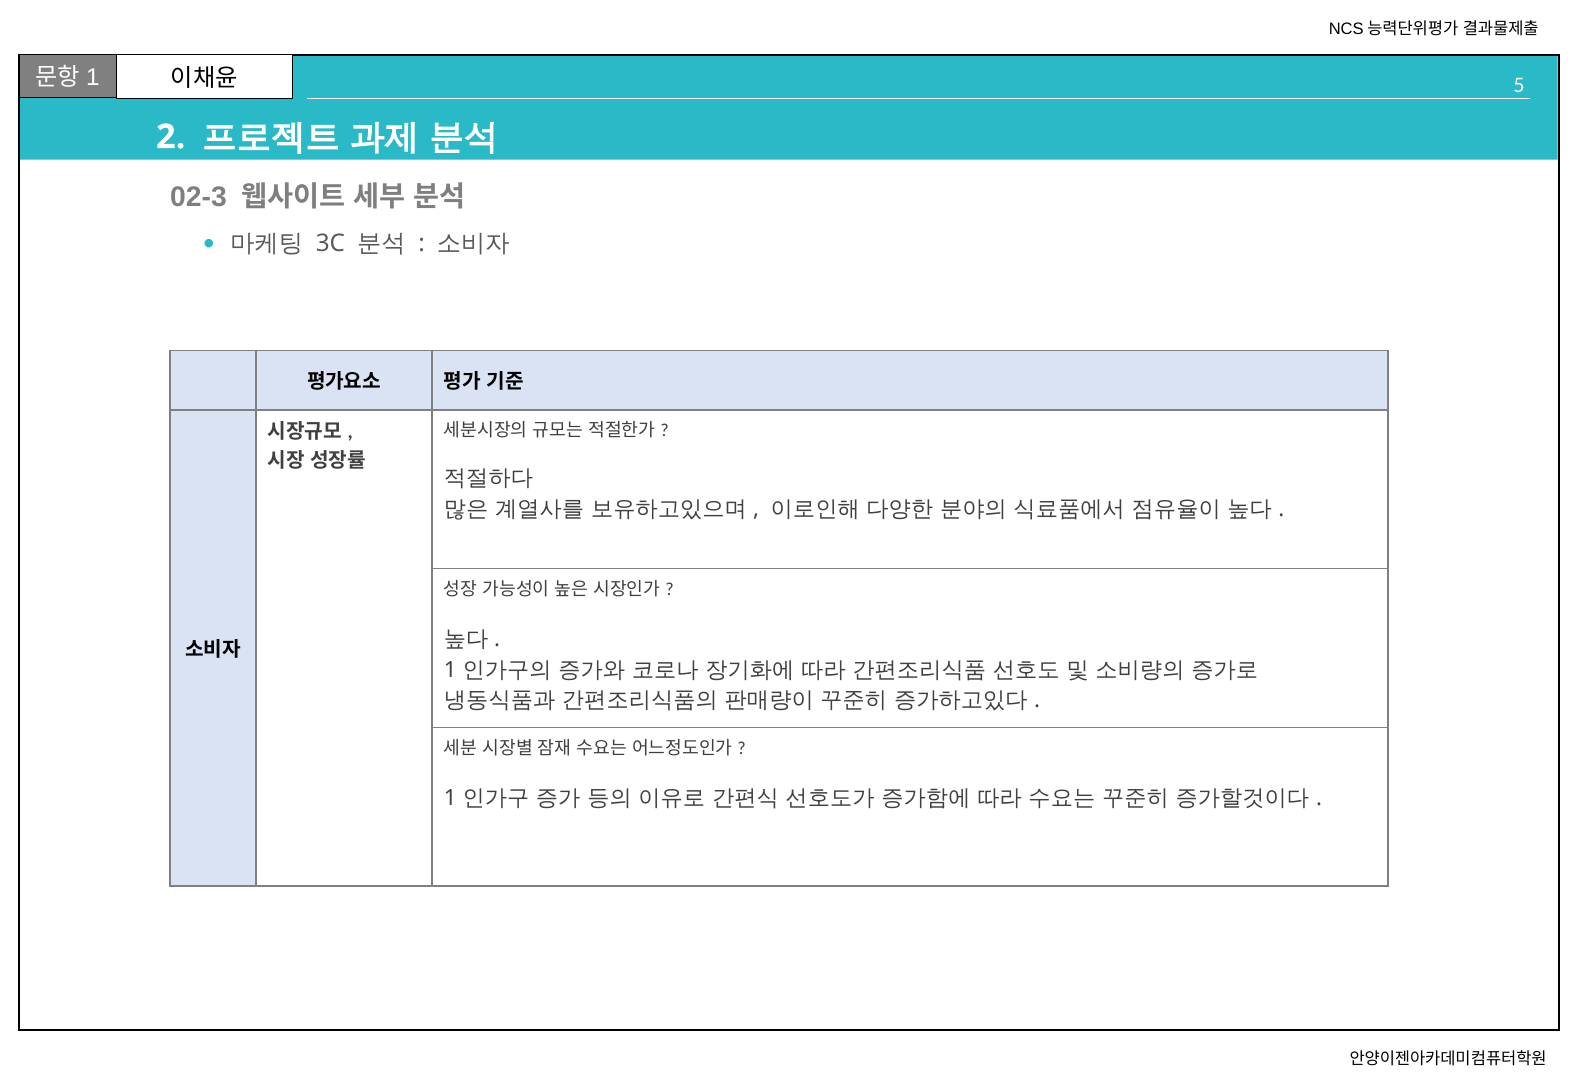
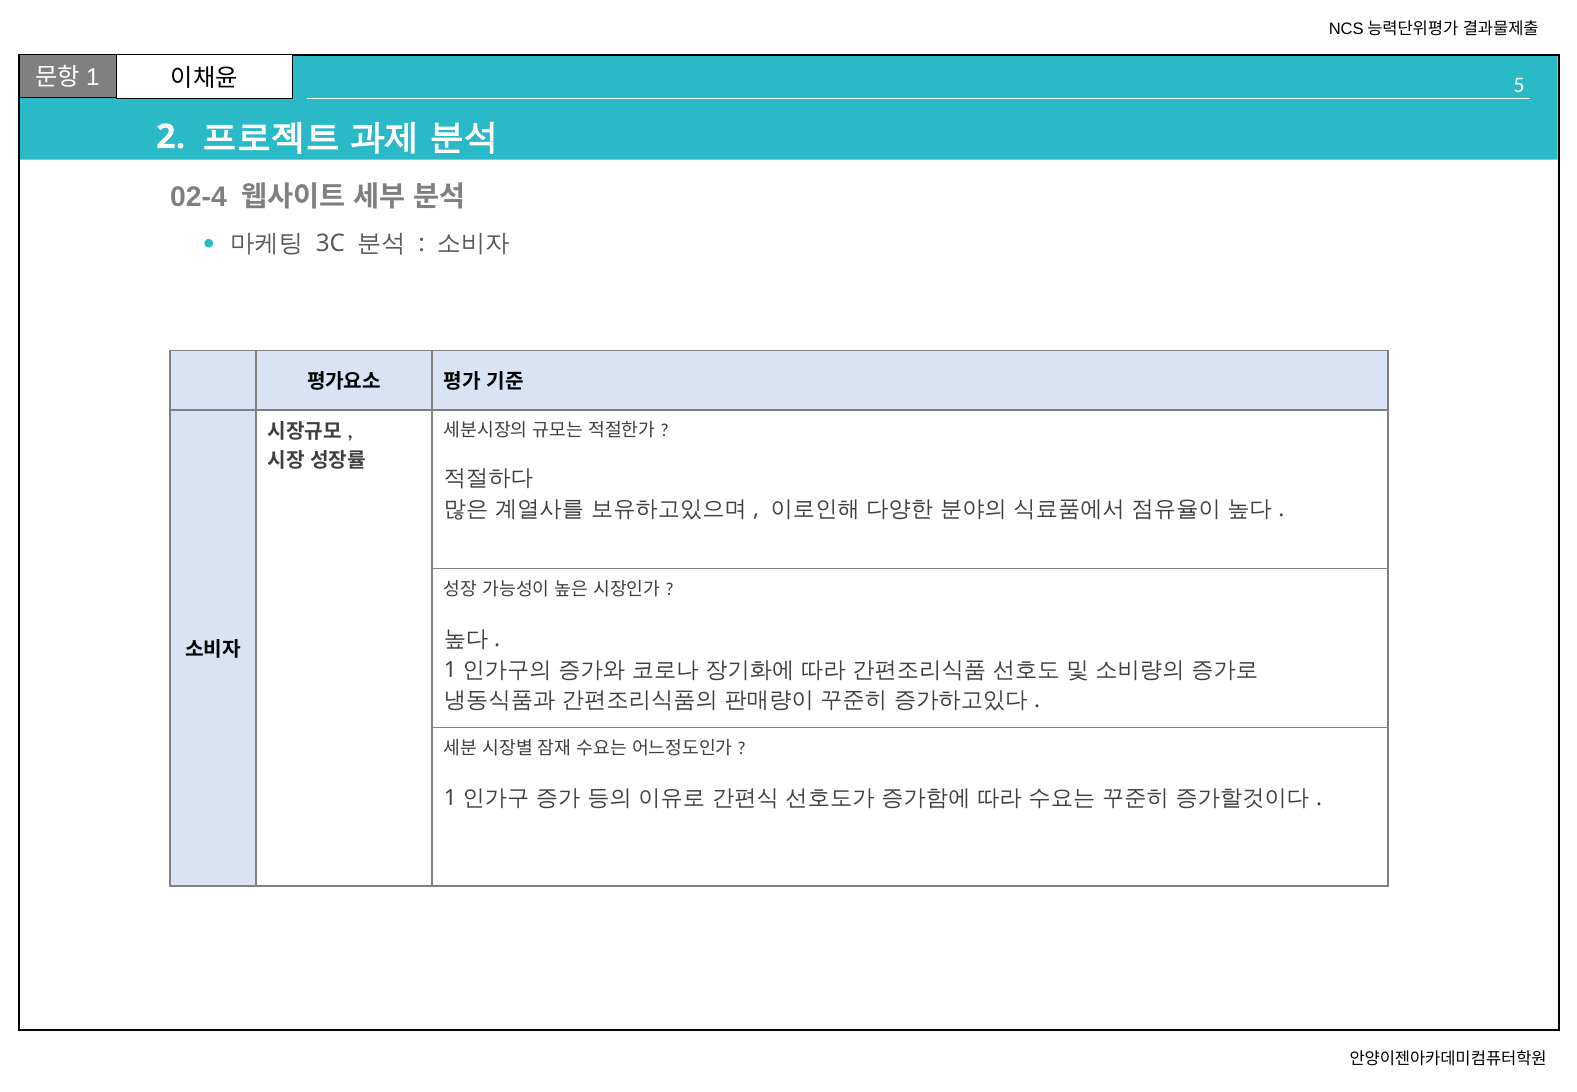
02-3: 02-3 -> 02-4 (198, 198)
